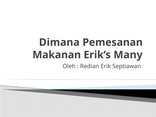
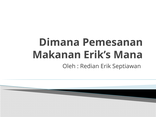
Many: Many -> Mana (128, 55)
